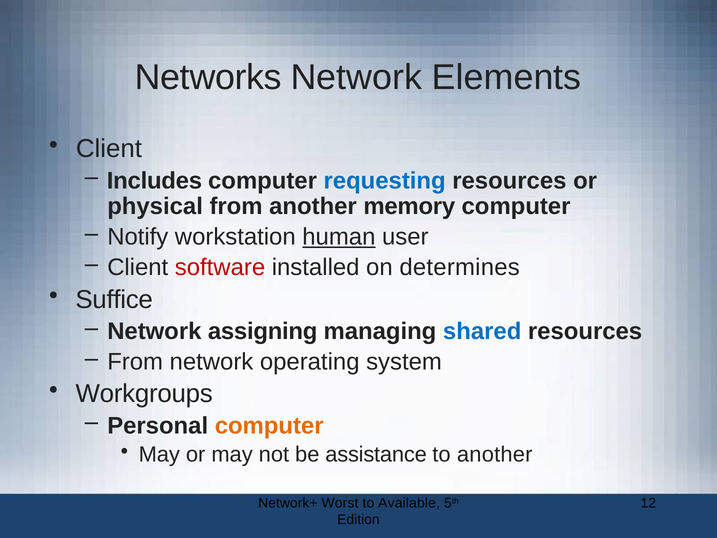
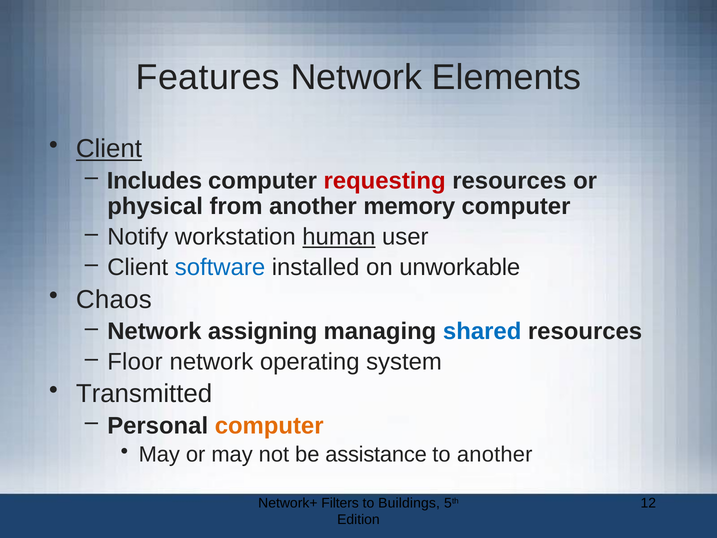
Networks: Networks -> Features (208, 77)
Client underline: none -> present (109, 149)
requesting colour: blue -> red (385, 181)
software colour: red -> blue (220, 267)
determines: determines -> unworkable (460, 267)
Suffice: Suffice -> Chaos (114, 299)
From: From -> Floor (135, 362)
Workgroups: Workgroups -> Transmitted (144, 394)
Worst: Worst -> Filters (340, 503)
Available: Available -> Buildings (409, 503)
